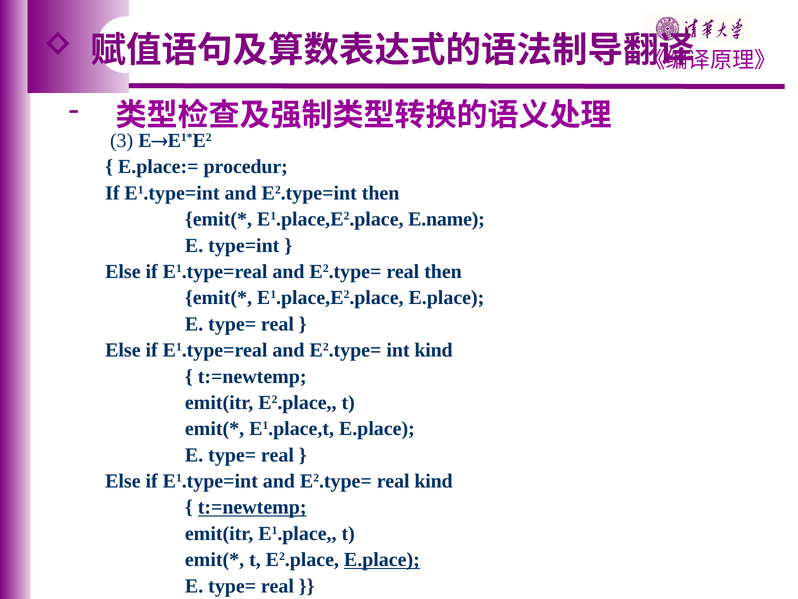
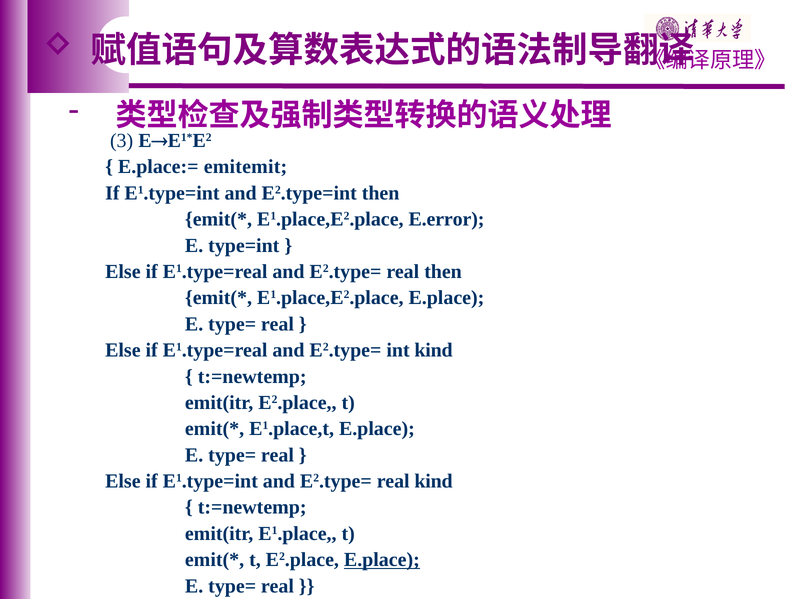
procedur: procedur -> emitemit (246, 167)
E.name: E.name -> E.error (446, 219)
t:=newtemp underline: present -> none (252, 507)
